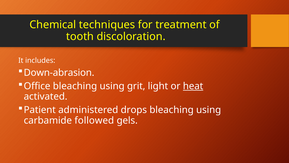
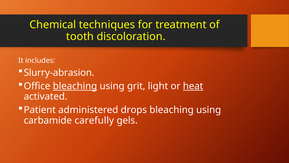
Down-abrasion: Down-abrasion -> Slurry-abrasion (59, 72)
bleaching underline: none -> present (75, 86)
followed: followed -> carefully (94, 120)
